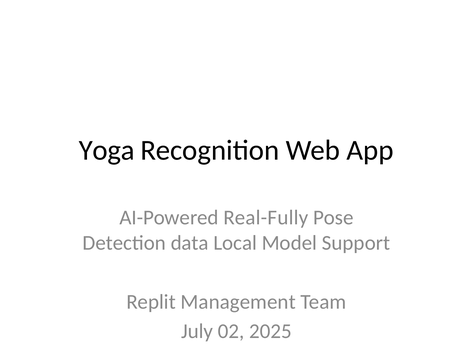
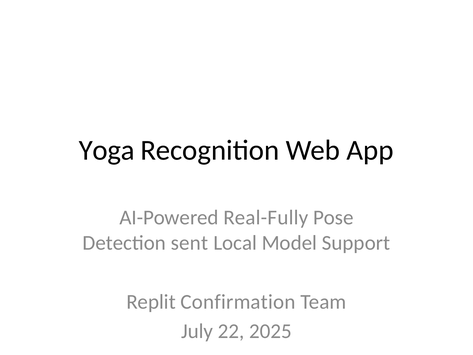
data: data -> sent (190, 243)
Management: Management -> Confirmation (238, 302)
02: 02 -> 22 (231, 331)
